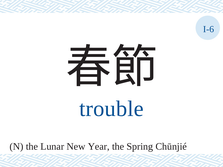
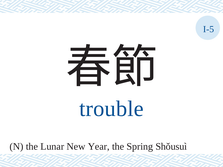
I-6: I-6 -> I-5 (209, 29)
Chūnjié: Chūnjié -> Shǒusuì (171, 147)
